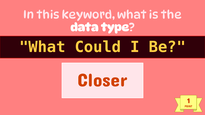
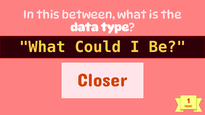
keyword: keyword -> between (88, 15)
